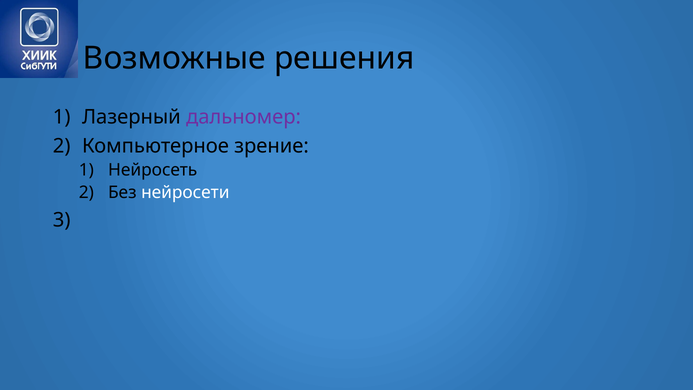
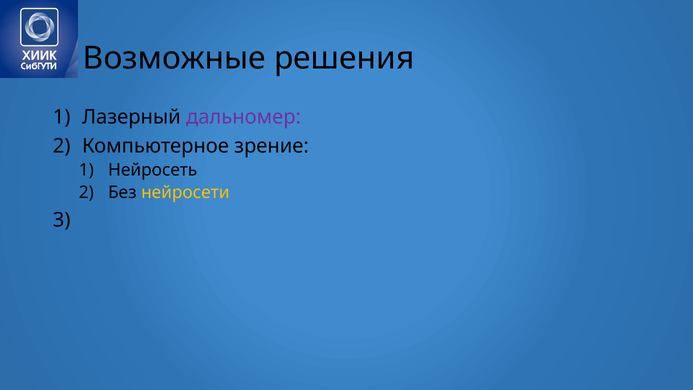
нейросети colour: white -> yellow (185, 192)
